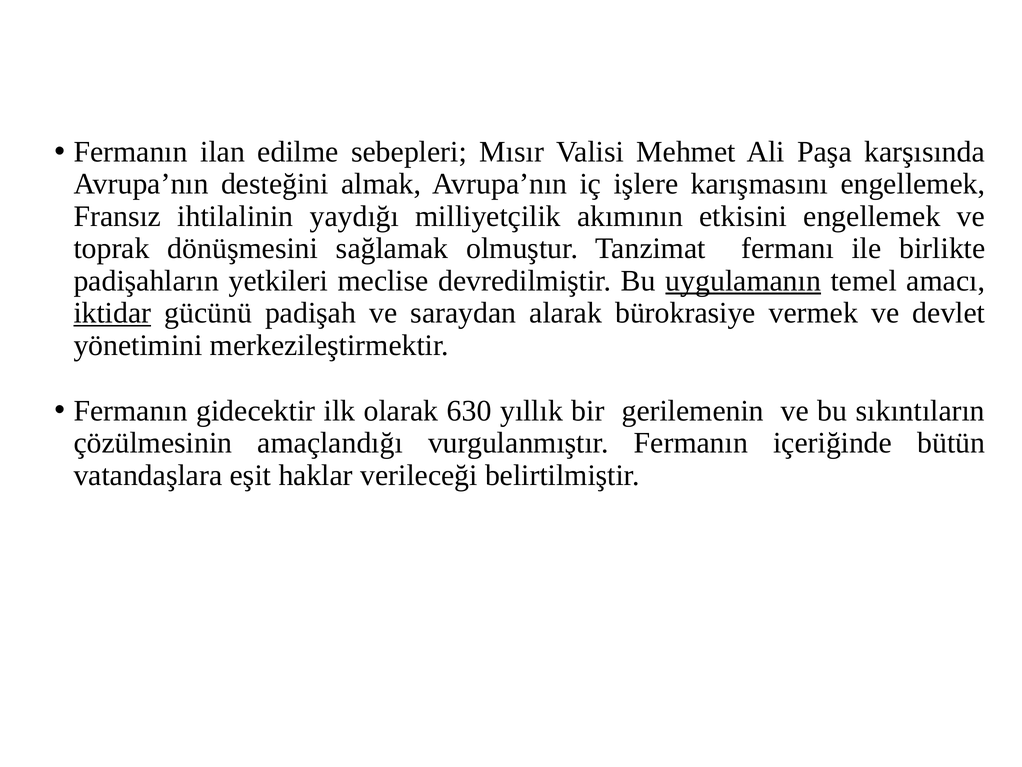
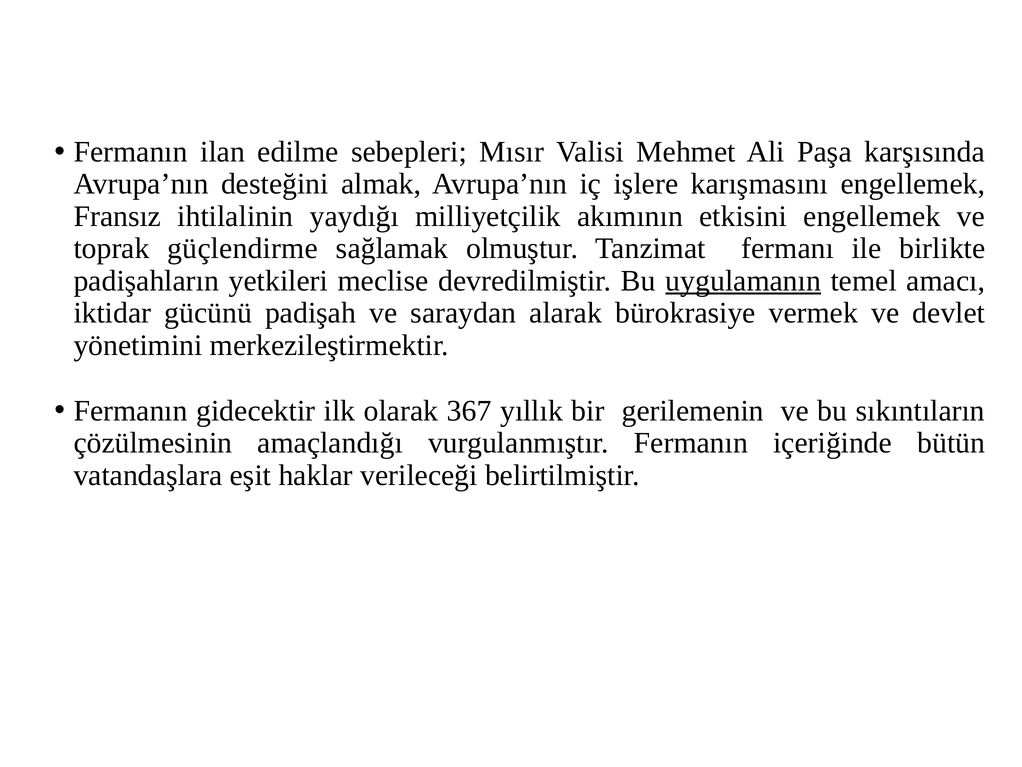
dönüşmesini: dönüşmesini -> güçlendirme (243, 248)
iktidar underline: present -> none (112, 313)
630: 630 -> 367 (469, 411)
